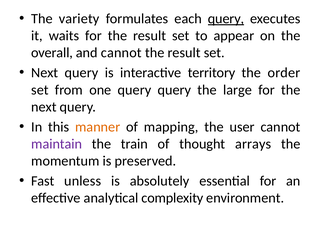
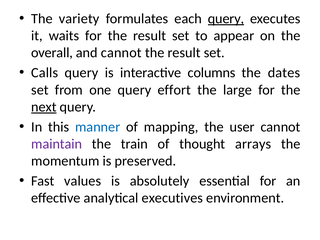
Next: Next -> Calls (45, 73)
territory: territory -> columns (212, 73)
order: order -> dates (284, 73)
query query: query -> effort (174, 90)
next underline: none -> present (44, 107)
manner colour: orange -> blue (98, 127)
unless: unless -> values (83, 181)
complexity: complexity -> executives (172, 198)
